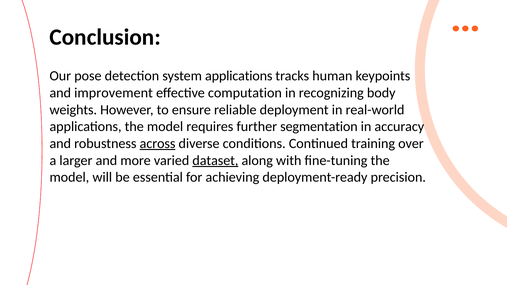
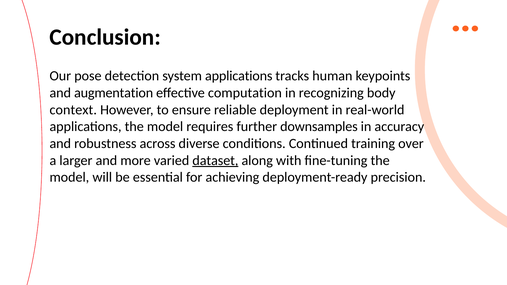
improvement: improvement -> augmentation (114, 93)
weights: weights -> context (73, 110)
segmentation: segmentation -> downsamples (319, 127)
across underline: present -> none (158, 144)
